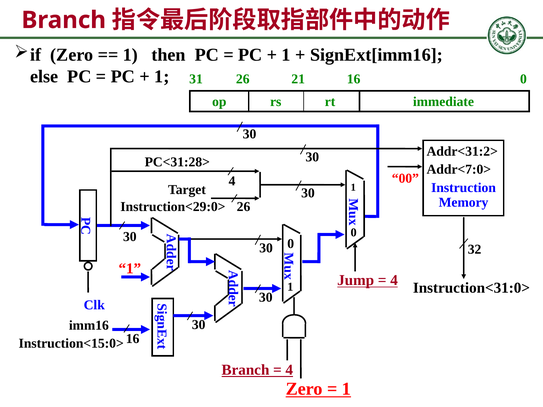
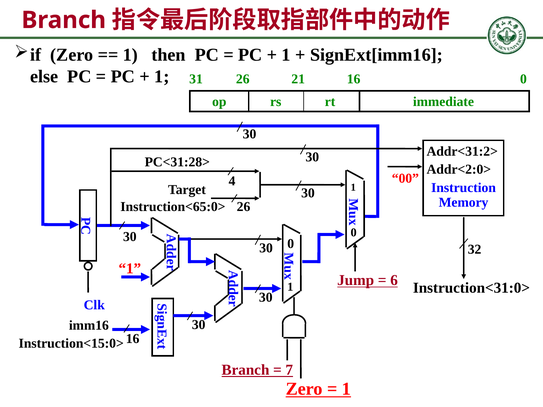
Addr<7:0>: Addr<7:0> -> Addr<2:0> (459, 169)
Instruction<29:0>: Instruction<29:0> -> Instruction<65:0> (173, 207)
4: 4 -> 6 (394, 280)
4: 4 -> 7 (289, 370)
